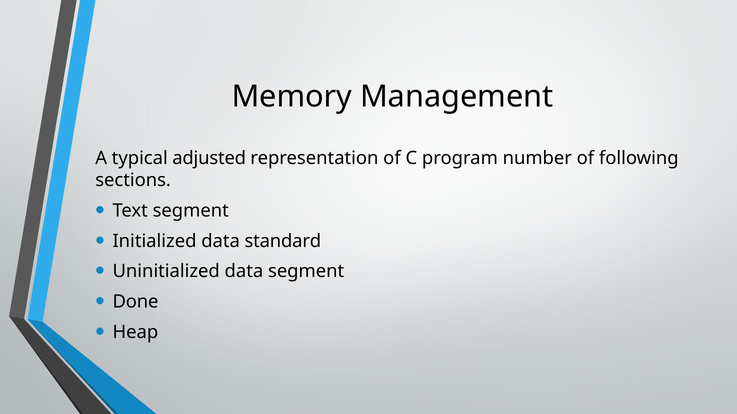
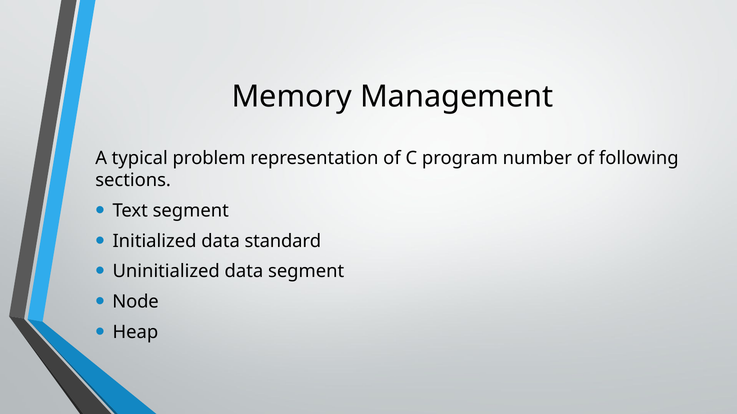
adjusted: adjusted -> problem (209, 158)
Done: Done -> Node (136, 302)
